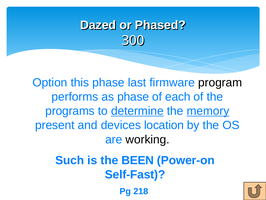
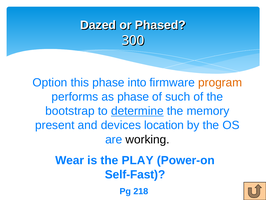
last: last -> into (137, 82)
program colour: black -> orange (220, 82)
each: each -> such (178, 97)
programs: programs -> bootstrap (70, 111)
memory underline: present -> none (208, 111)
Such: Such -> Wear (70, 160)
BEEN: BEEN -> PLAY (138, 160)
